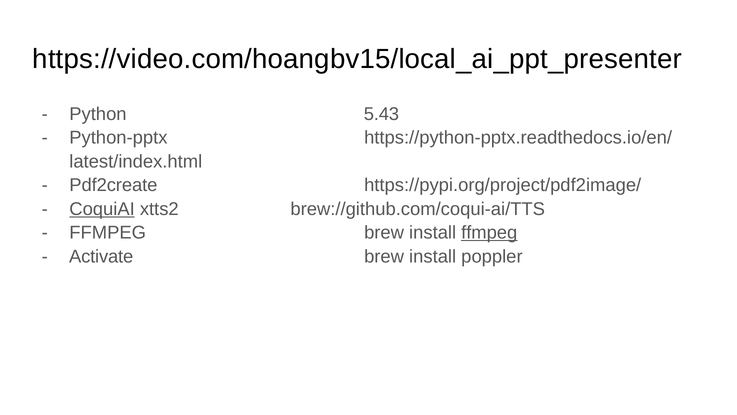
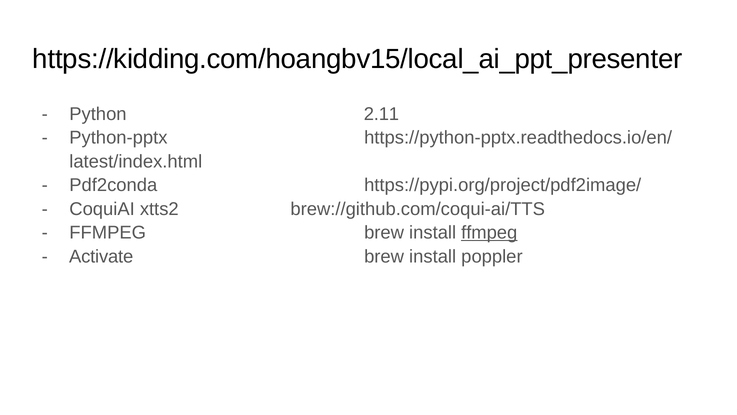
https://video.com/hoangbv15/local_ai_ppt_presenter: https://video.com/hoangbv15/local_ai_ppt_presenter -> https://kidding.com/hoangbv15/local_ai_ppt_presenter (357, 59)
5.43: 5.43 -> 2.11 (381, 114)
Pdf2create: Pdf2create -> Pdf2conda (113, 185)
CoquiAI underline: present -> none (102, 209)
